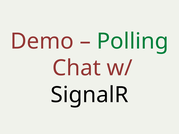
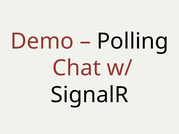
Polling colour: green -> black (133, 41)
